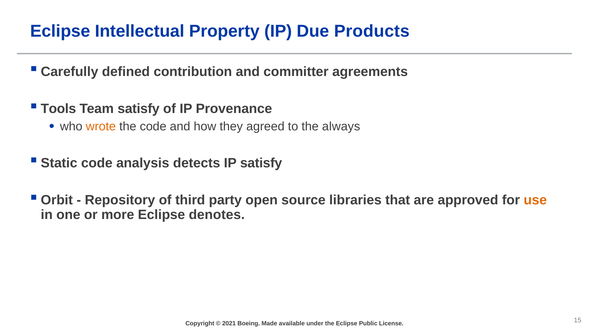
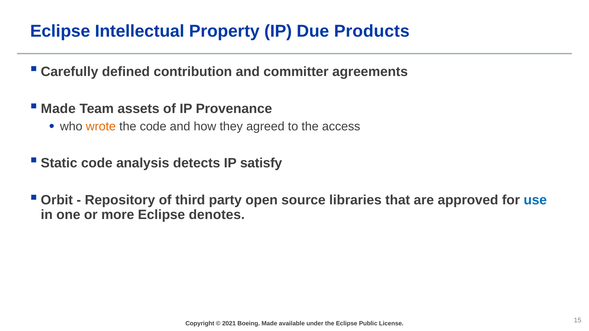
Tools: Tools -> Made (58, 109)
Team satisfy: satisfy -> assets (138, 109)
always: always -> access (341, 127)
use colour: orange -> blue (535, 200)
